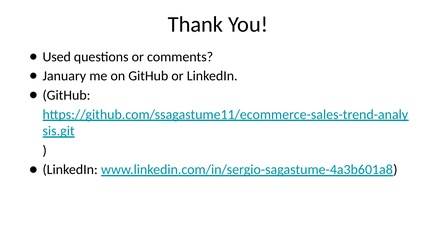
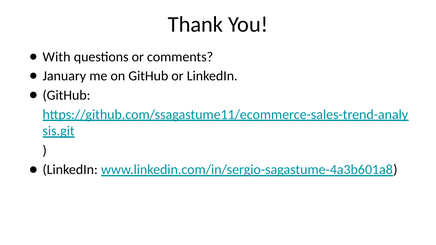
Used: Used -> With (57, 57)
